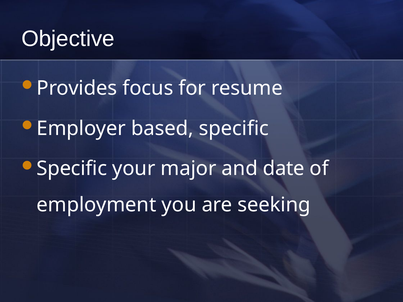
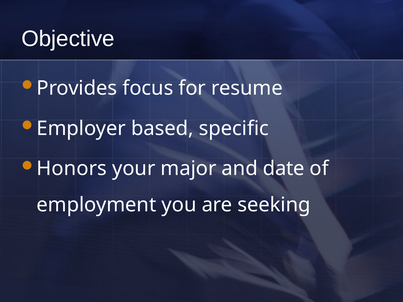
Specific: Specific -> Honors (72, 169)
